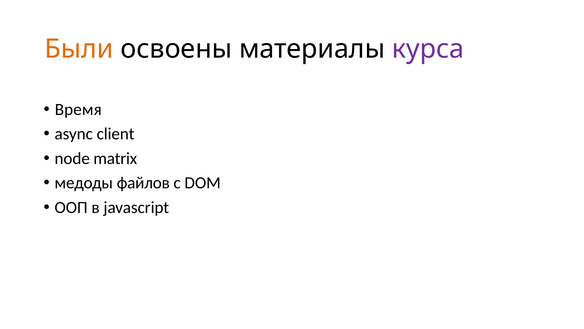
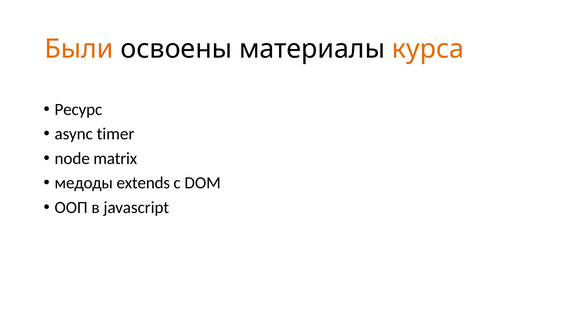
курса colour: purple -> orange (428, 49)
Время: Время -> Ресурс (78, 109)
client: client -> timer (116, 134)
файлов: файлов -> extends (143, 183)
